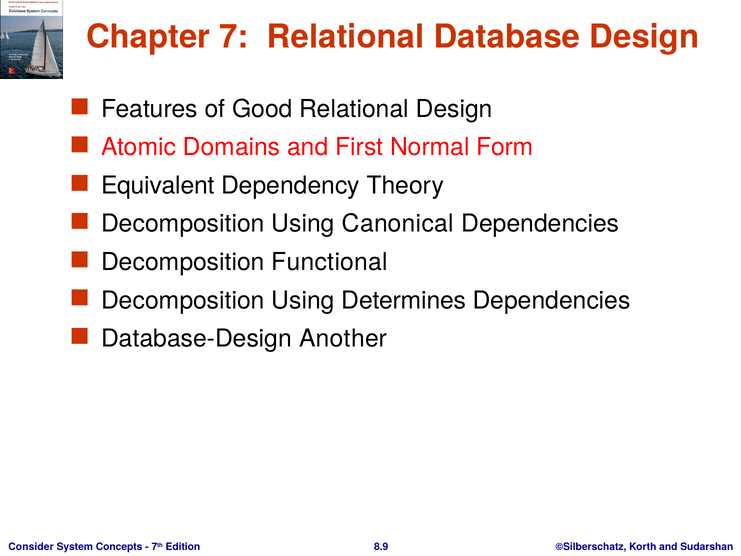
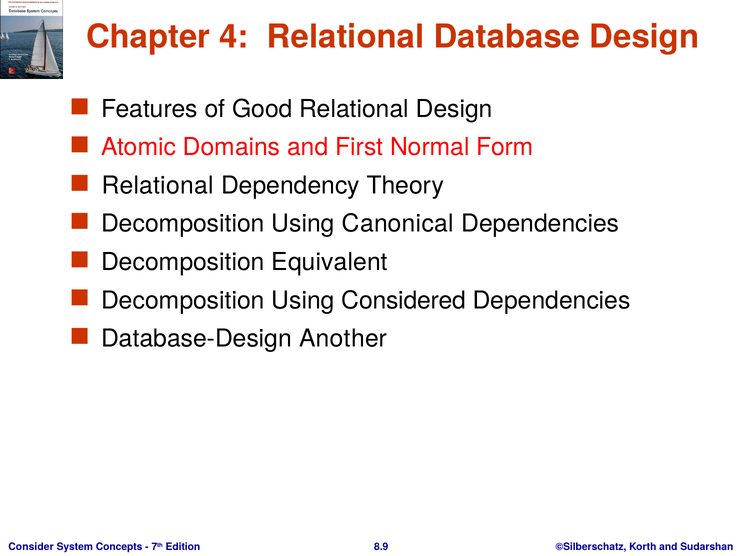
7: 7 -> 4 (234, 37)
Equivalent: Equivalent -> Relational (158, 185)
Functional: Functional -> Equivalent (330, 262)
Determines: Determines -> Considered (404, 300)
